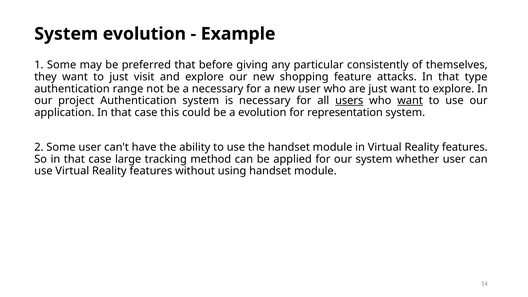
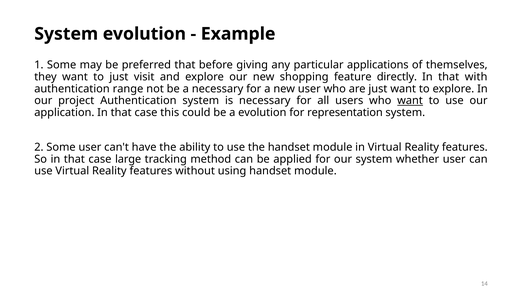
consistently: consistently -> applications (378, 65)
attacks: attacks -> directly (397, 77)
type: type -> with (476, 77)
users underline: present -> none (349, 101)
